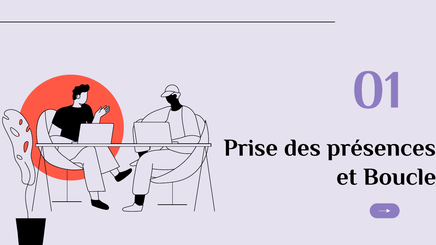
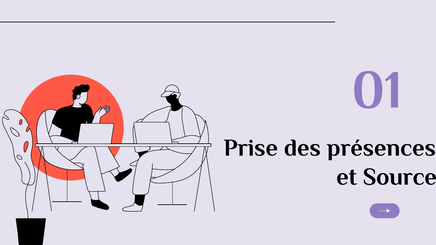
Boucle: Boucle -> Source (400, 177)
